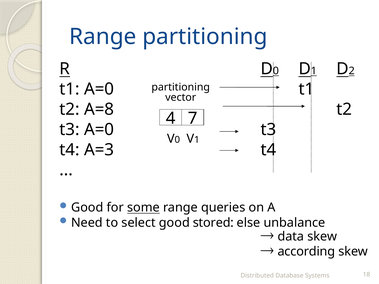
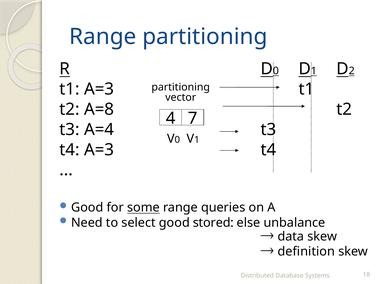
t1 A=0: A=0 -> A=3 (99, 89)
t3 A=0: A=0 -> A=4 (99, 130)
according: according -> definition (306, 252)
